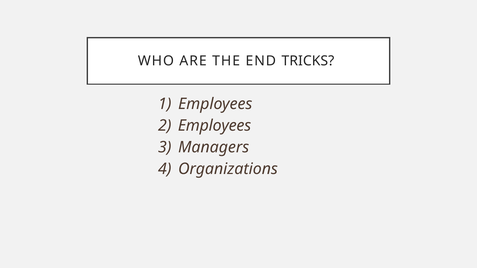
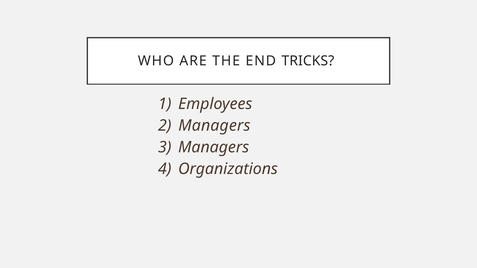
Employees: Employees -> Managers (214, 126)
